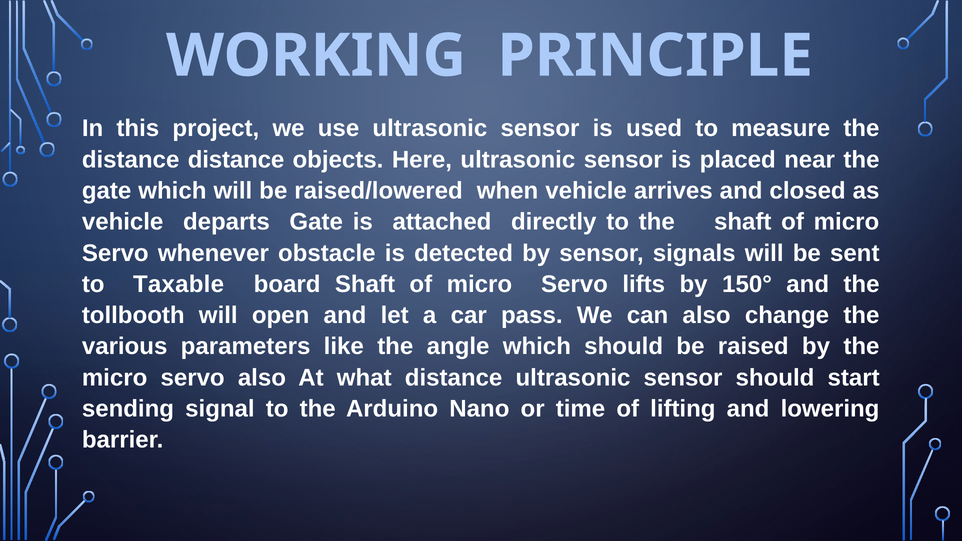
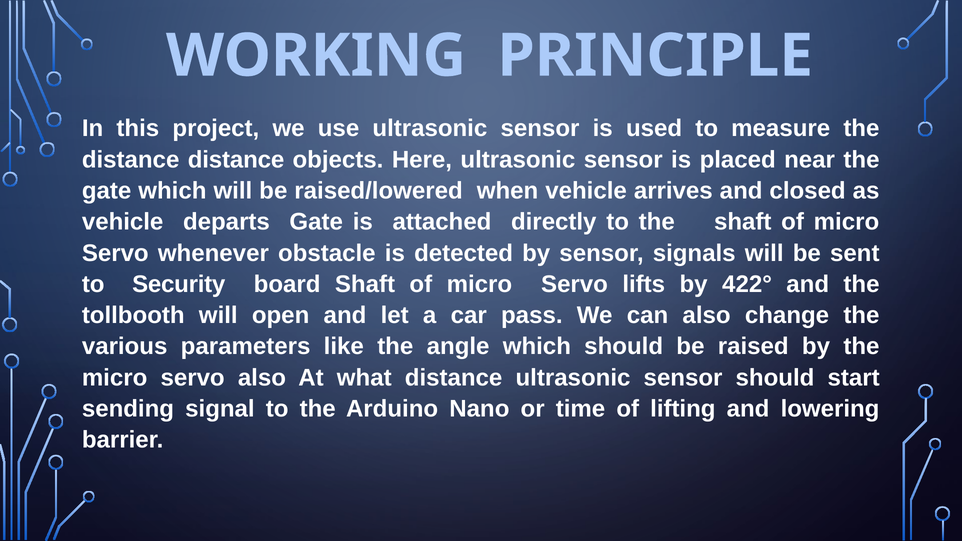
Taxable: Taxable -> Security (179, 284)
150°: 150° -> 422° (747, 284)
